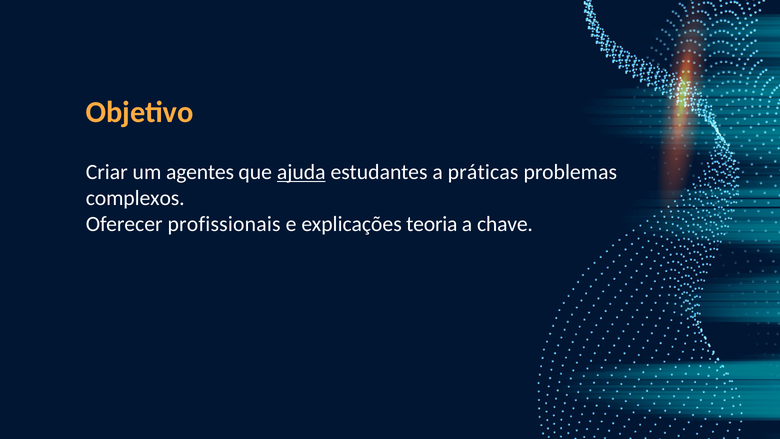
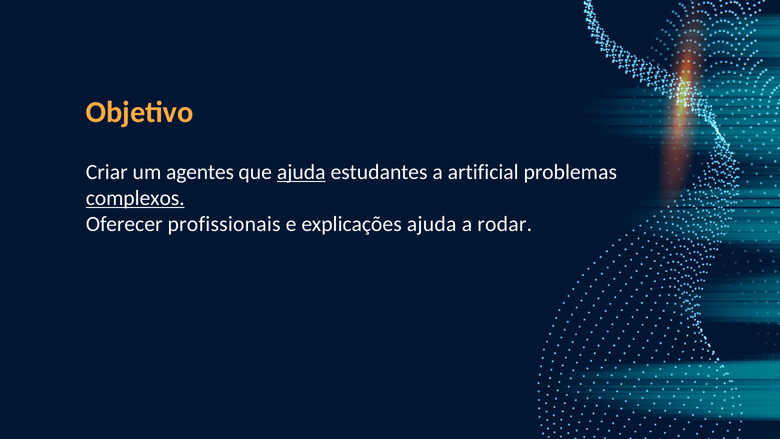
práticas: práticas -> artificial (483, 172)
complexos underline: none -> present (135, 198)
explicações teoria: teoria -> ajuda (432, 224)
chave: chave -> rodar (505, 224)
